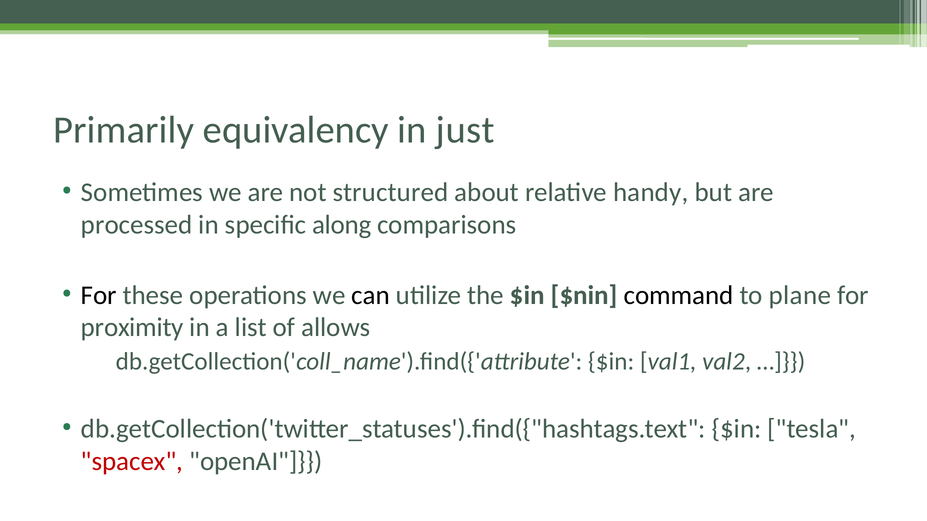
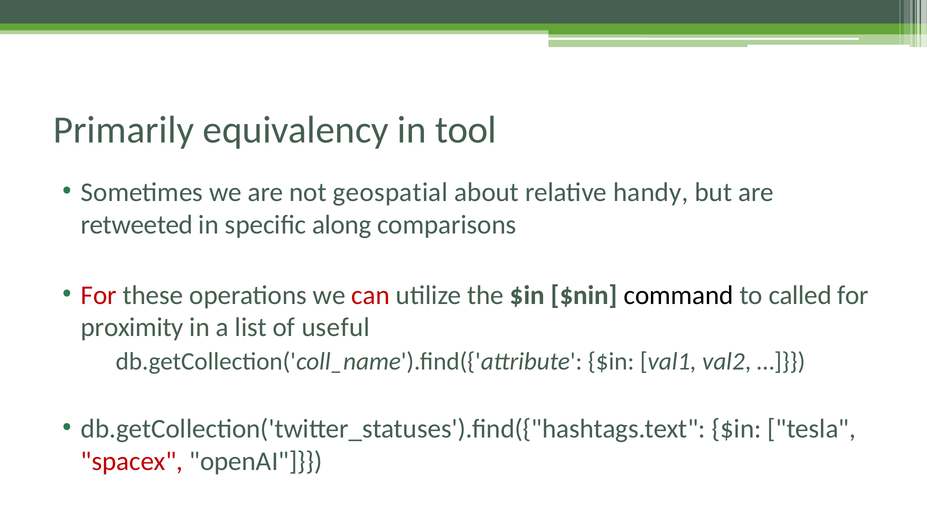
just: just -> tool (466, 130)
structured: structured -> geospatial (390, 193)
processed: processed -> retweeted (137, 225)
For colour: black -> red (99, 295)
can colour: black -> red (371, 295)
plane: plane -> called (800, 295)
allows: allows -> useful (336, 328)
